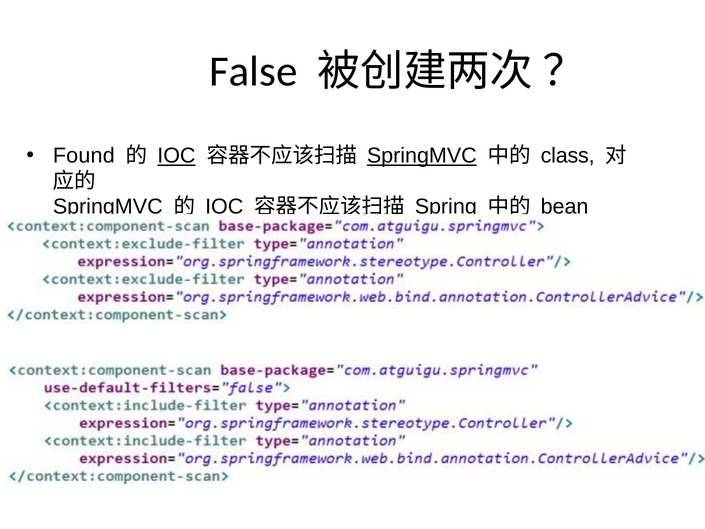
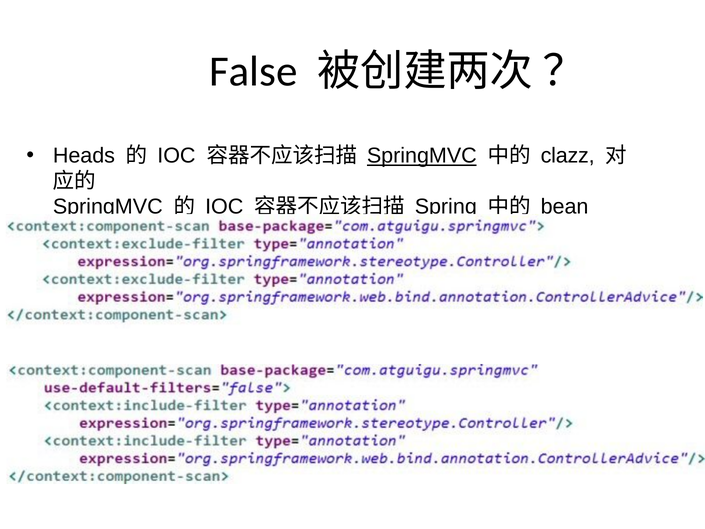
Found: Found -> Heads (84, 156)
IOC underline: present -> none (176, 156)
class: class -> clazz (568, 156)
